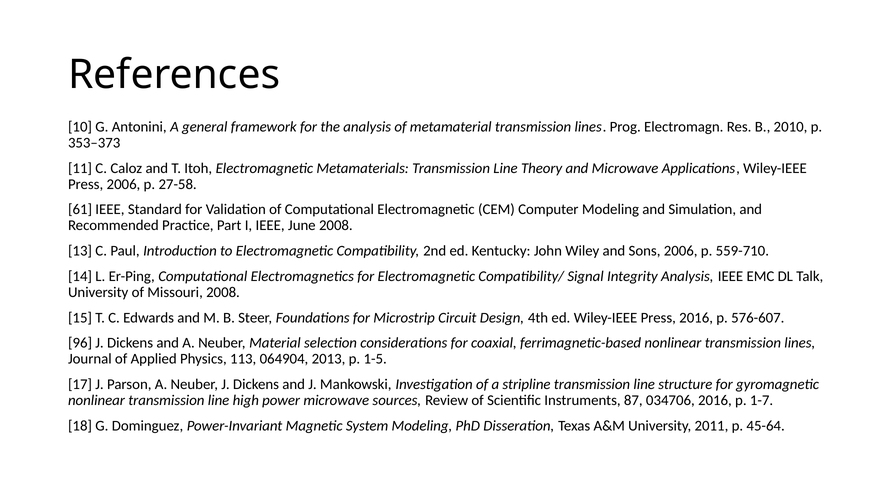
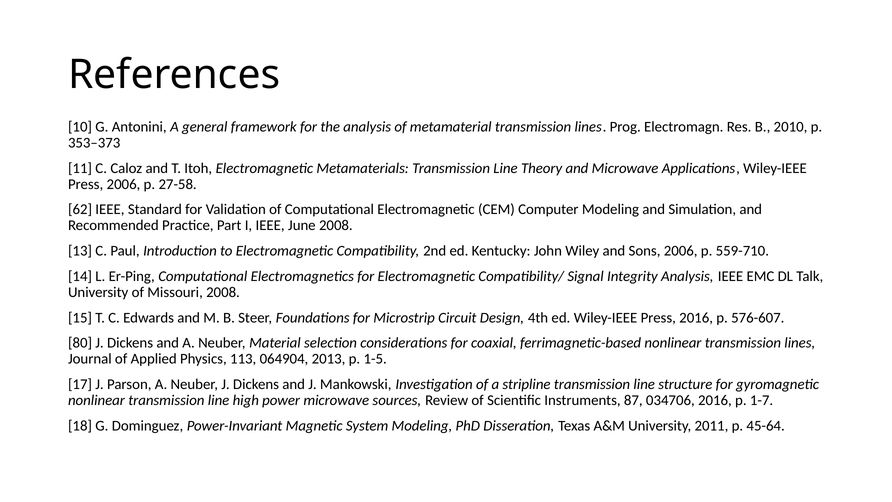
61: 61 -> 62 (80, 209)
96: 96 -> 80 (80, 343)
